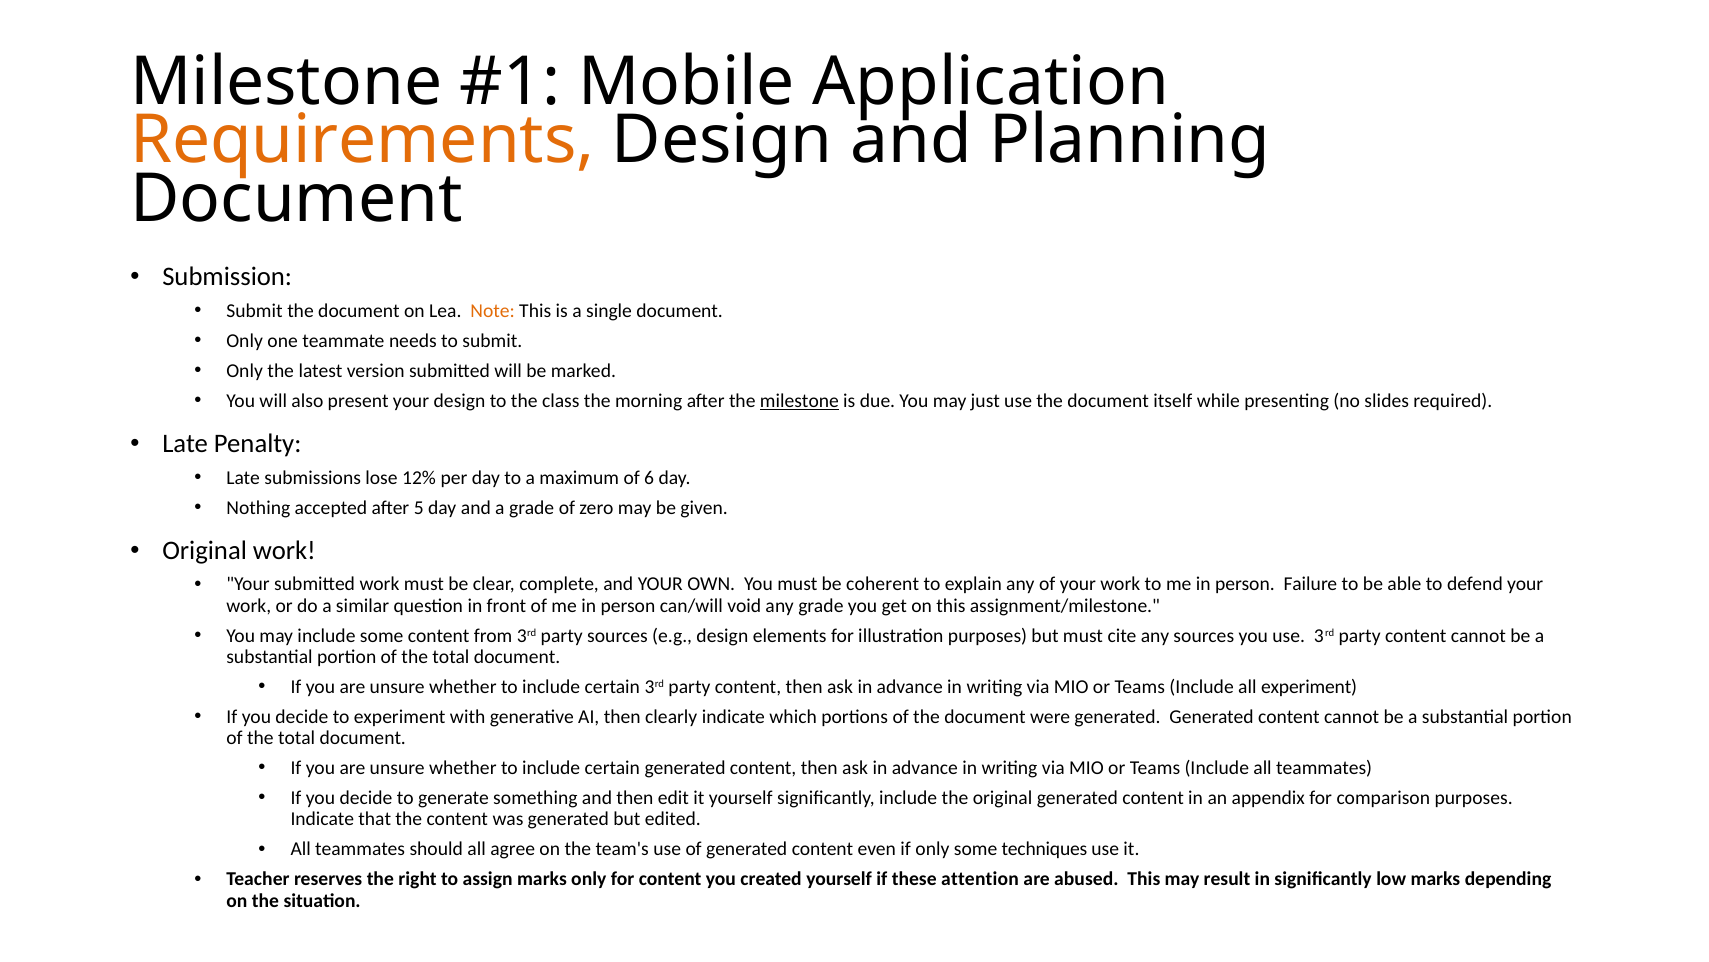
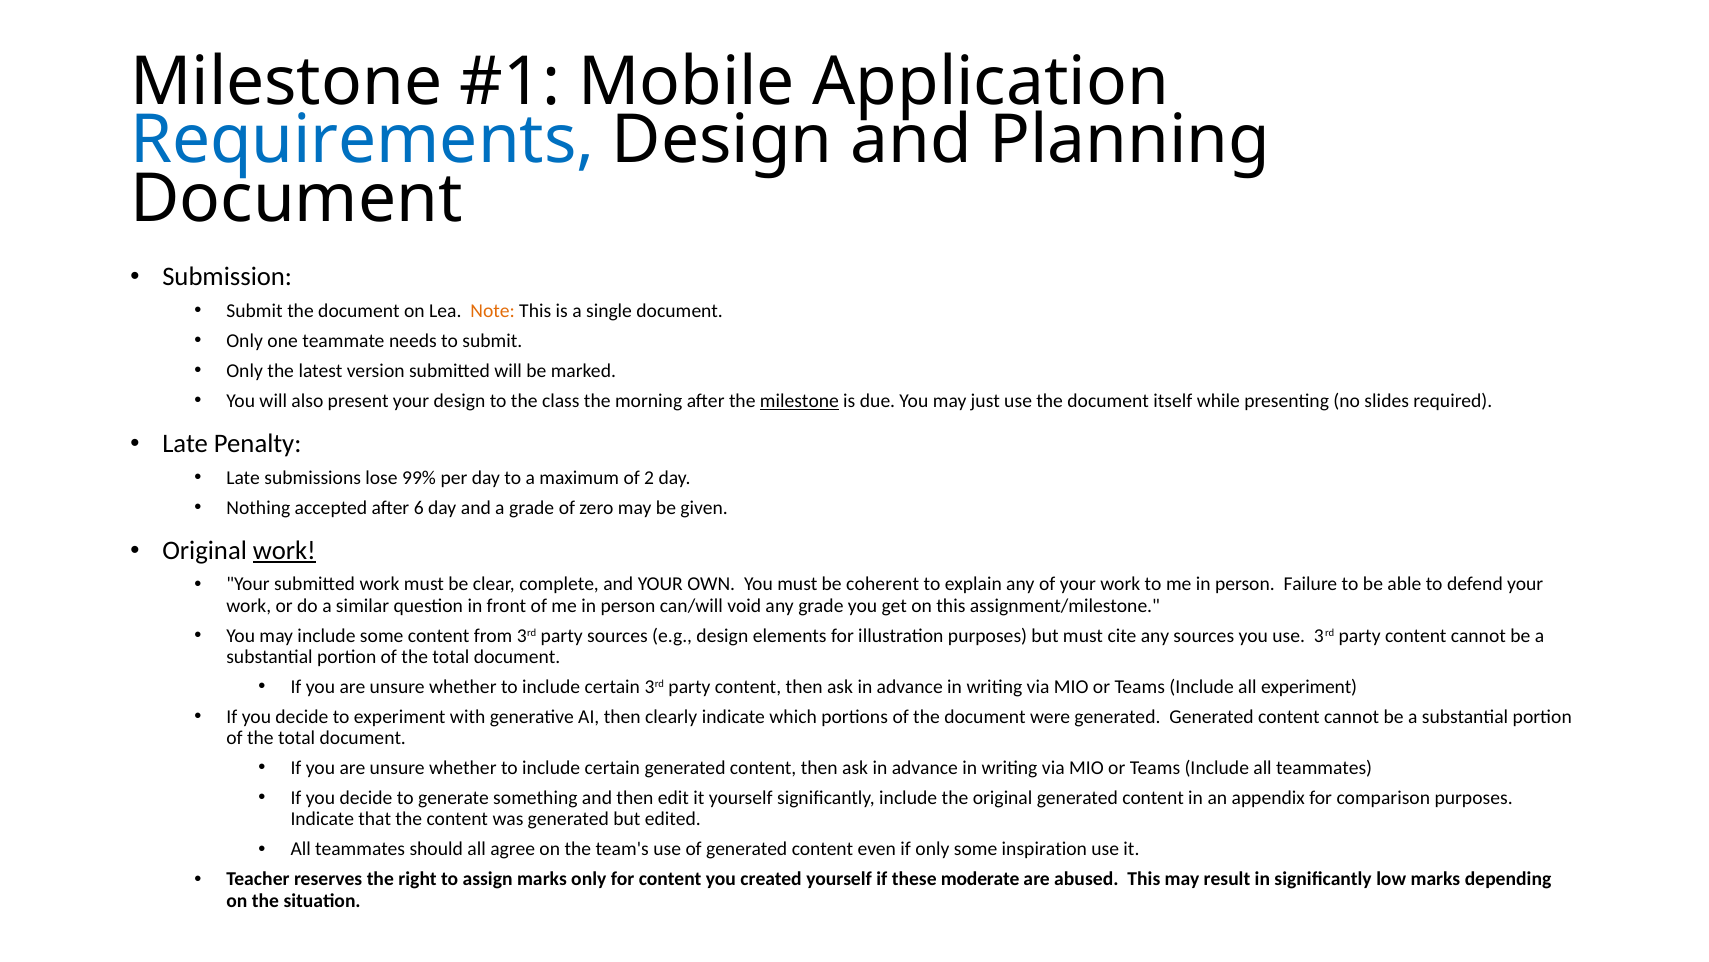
Requirements colour: orange -> blue (362, 140)
12%: 12% -> 99% (419, 477)
6: 6 -> 2 (649, 477)
5: 5 -> 6 (419, 507)
work underline: none -> present (284, 550)
techniques: techniques -> inspiration (1044, 849)
attention: attention -> moderate (980, 879)
